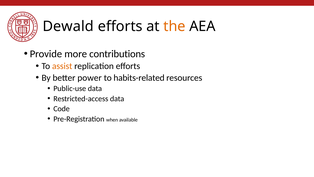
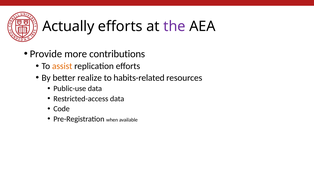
Dewald: Dewald -> Actually (68, 26)
the colour: orange -> purple (174, 26)
power: power -> realize (90, 78)
